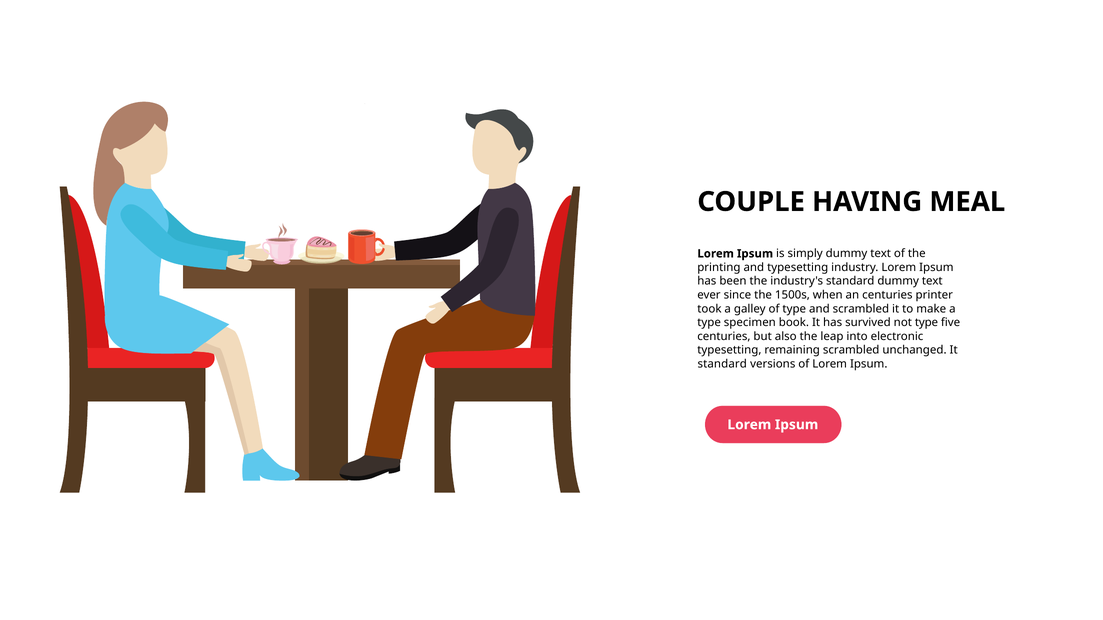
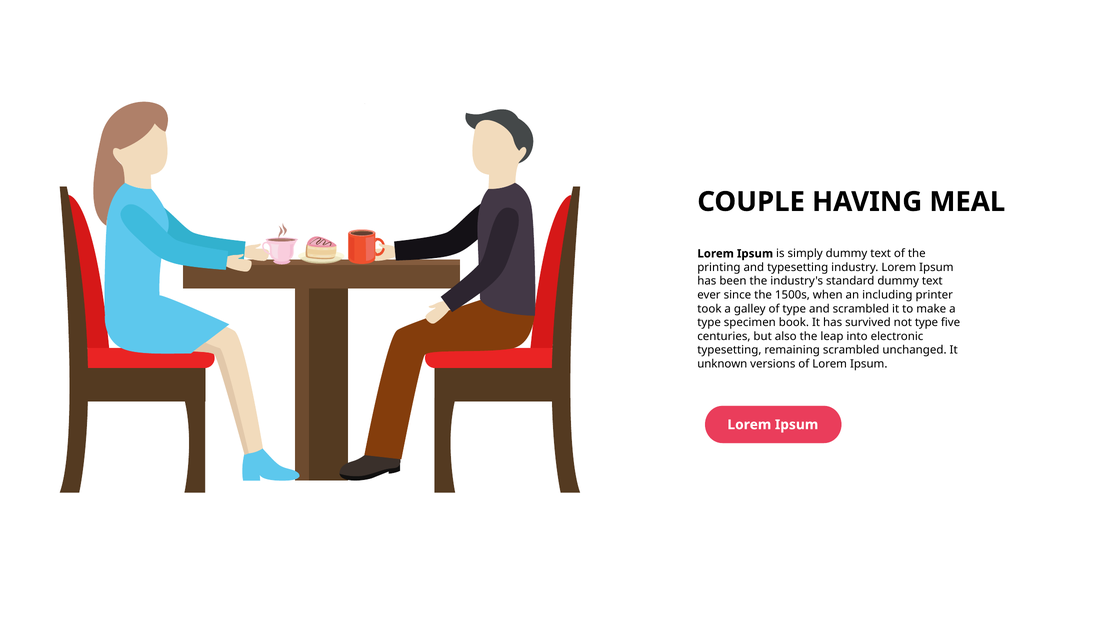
an centuries: centuries -> including (887, 295)
standard: standard -> unknown (722, 364)
